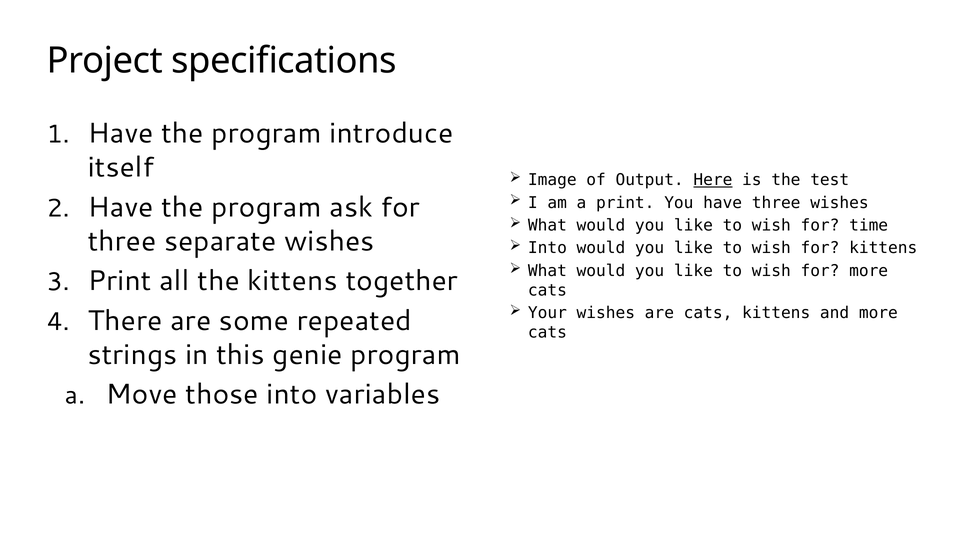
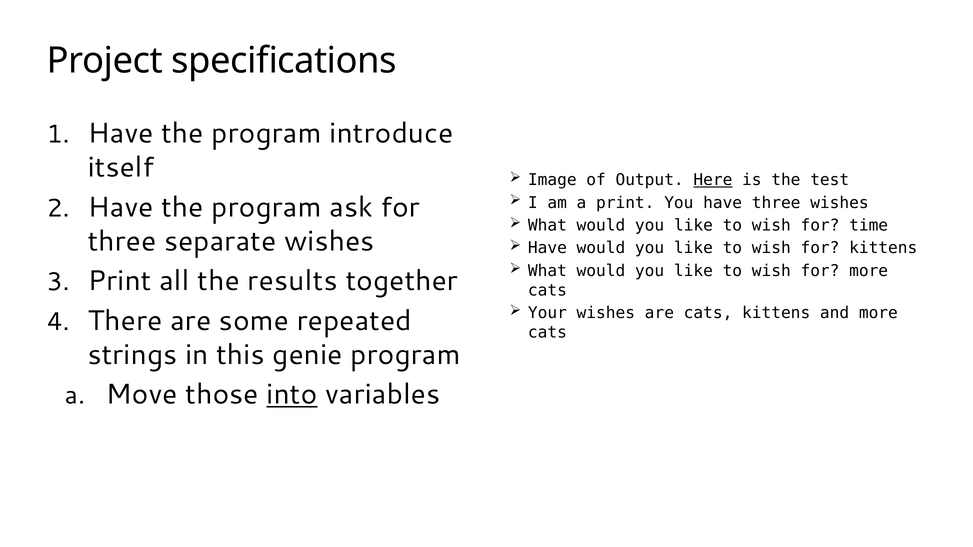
Into: Into -> Have (547, 248)
the kittens: kittens -> results (293, 281)
into underline: none -> present (292, 395)
